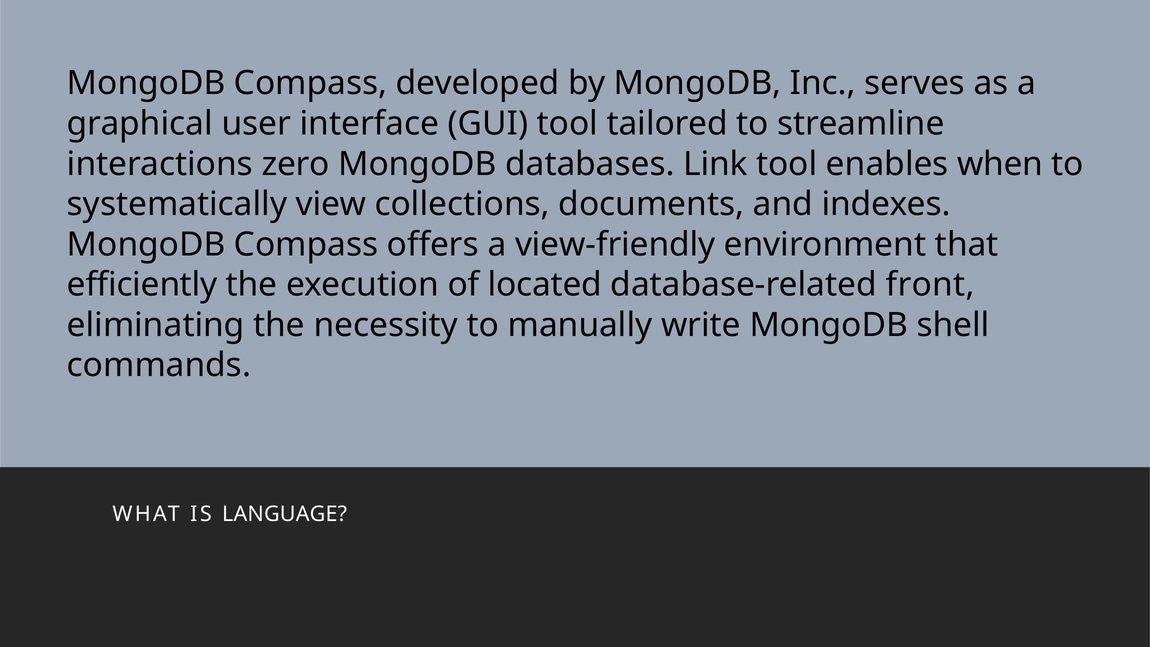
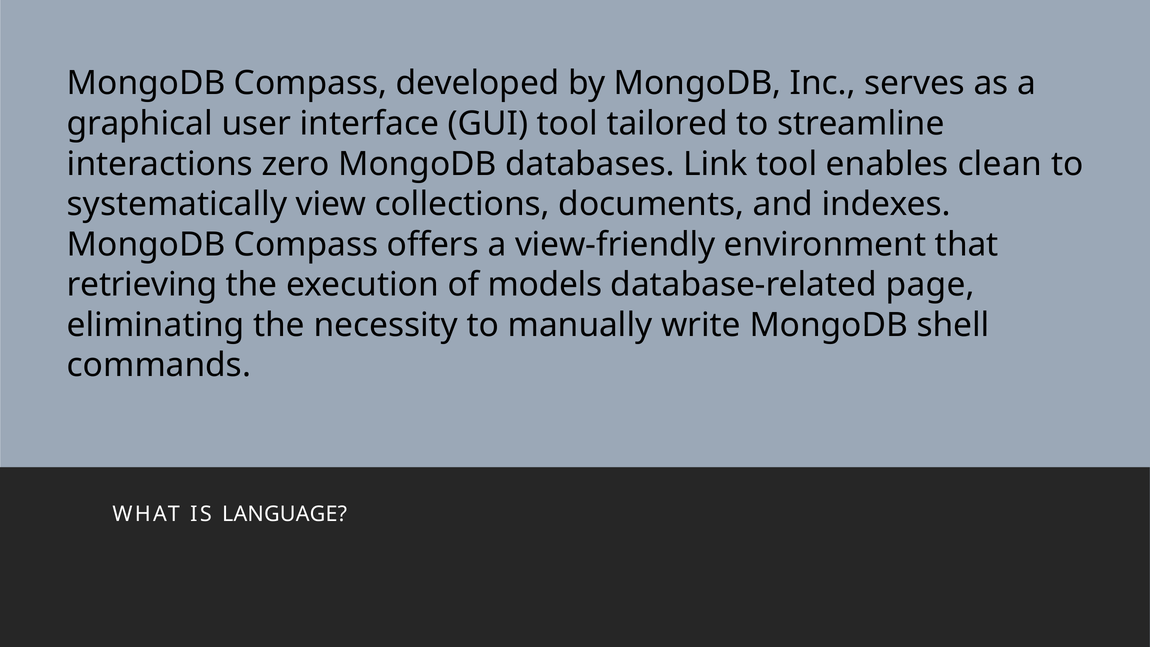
when: when -> clean (1000, 164)
efficiently: efficiently -> retrieving (142, 285)
located: located -> models (545, 285)
front: front -> page (930, 285)
